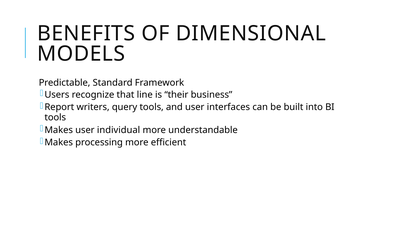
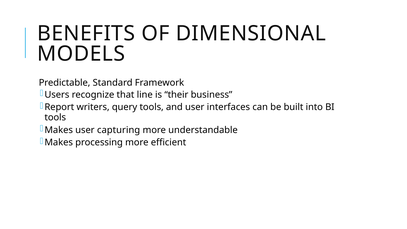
individual: individual -> capturing (119, 130)
